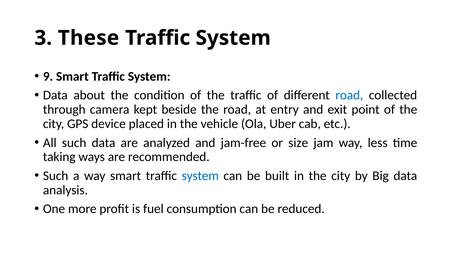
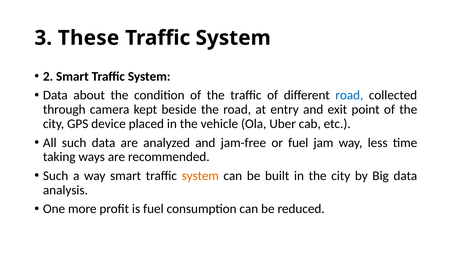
9: 9 -> 2 (48, 76)
or size: size -> fuel (298, 143)
system colour: blue -> orange (200, 176)
